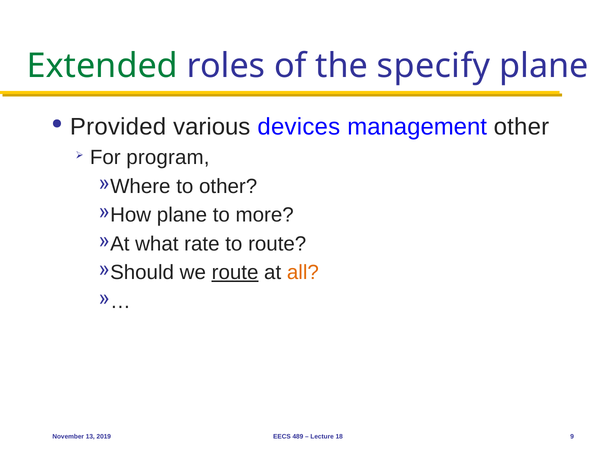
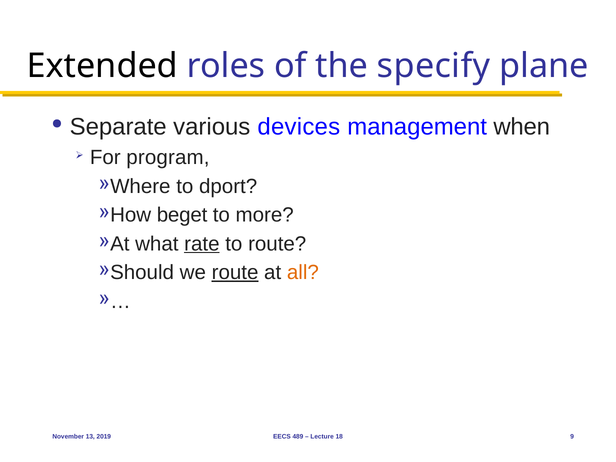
Extended colour: green -> black (102, 66)
Provided: Provided -> Separate (118, 127)
management other: other -> when (522, 127)
to other: other -> dport (228, 186)
plane: plane -> beget (182, 215)
rate underline: none -> present (202, 244)
